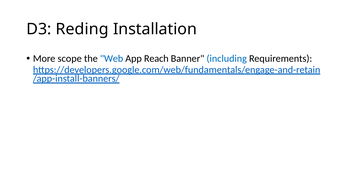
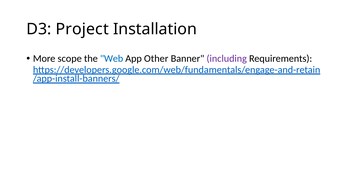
Reding: Reding -> Project (82, 29)
Reach: Reach -> Other (156, 59)
including colour: blue -> purple (227, 59)
